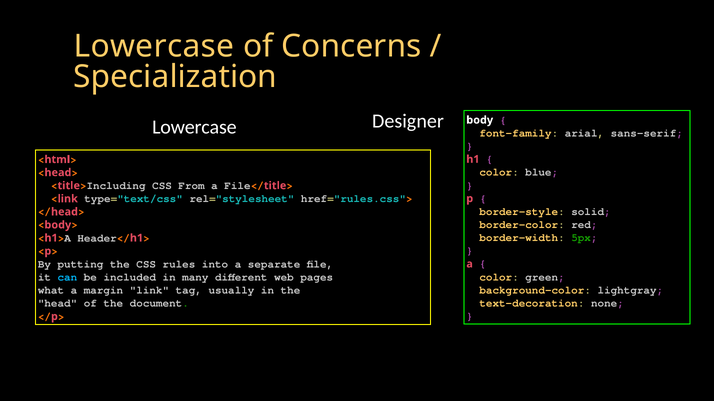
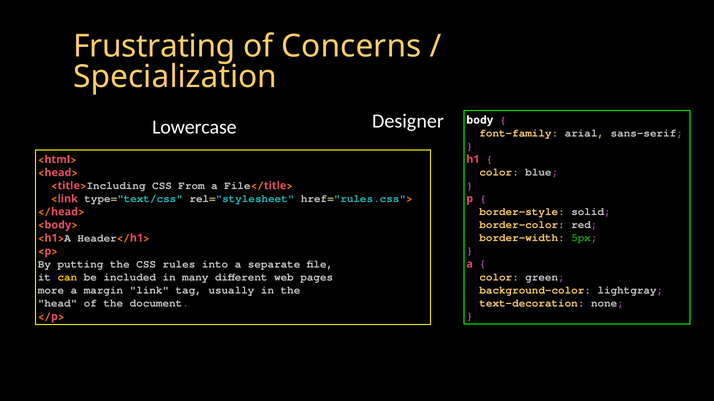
Lowercase: Lowercase -> Frustrating (154, 46)
can colour: light blue -> yellow (67, 278)
what: what -> more (51, 291)
